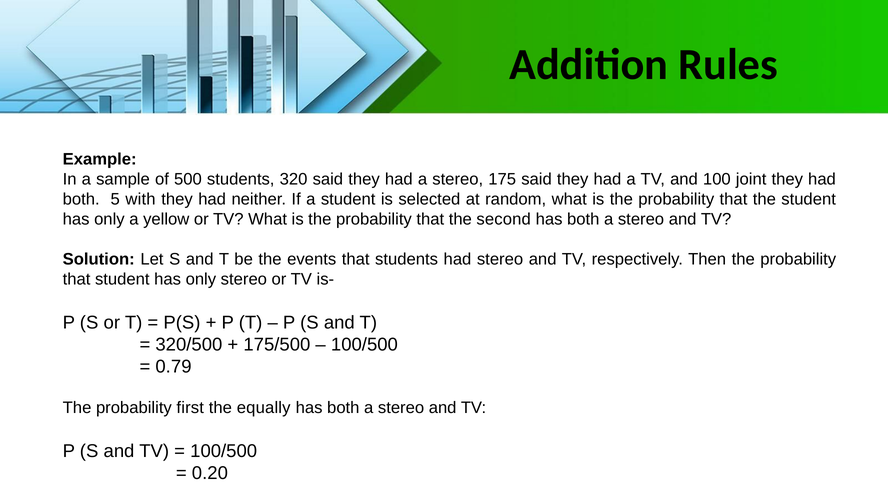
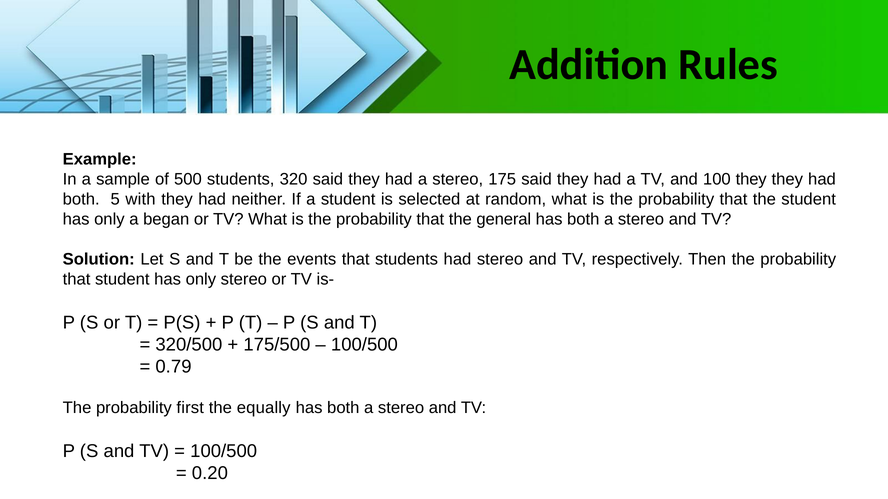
100 joint: joint -> they (751, 179)
yellow: yellow -> began (166, 219)
second: second -> general (504, 219)
